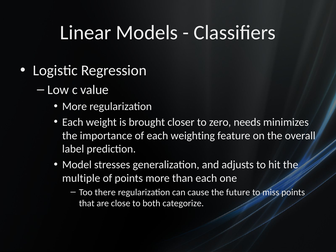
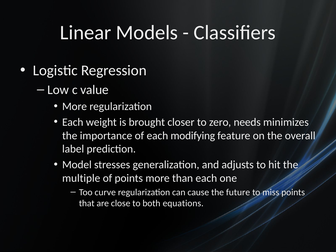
weighting: weighting -> modifying (193, 136)
there: there -> curve (105, 192)
categorize: categorize -> equations (183, 203)
